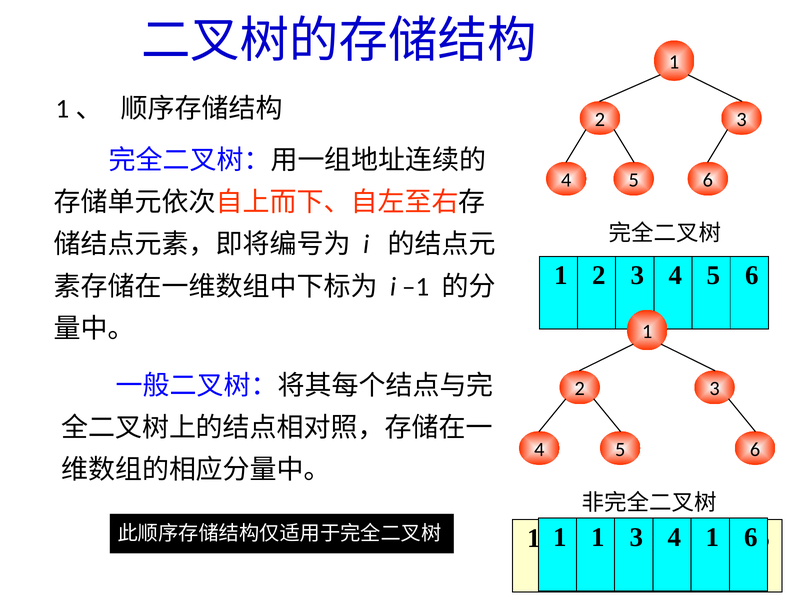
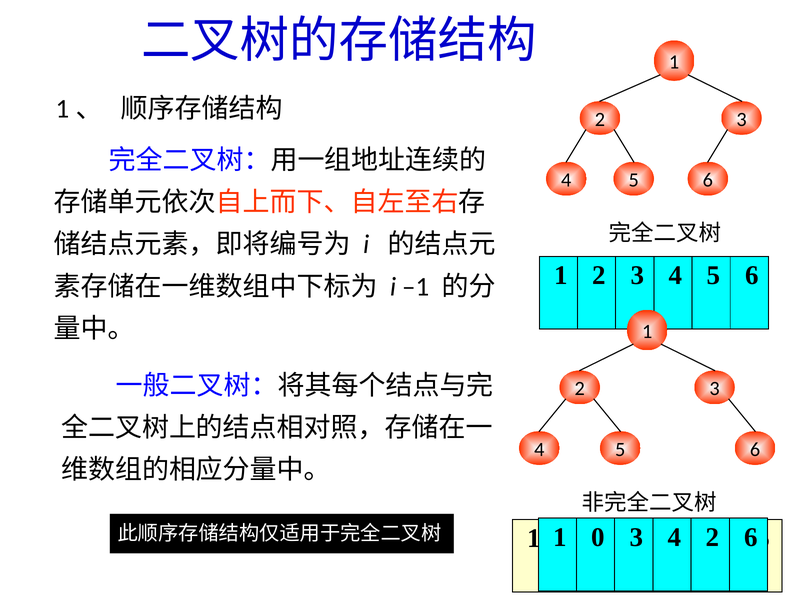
1 1: 1 -> 0 (598, 537)
4 1: 1 -> 2 (713, 537)
